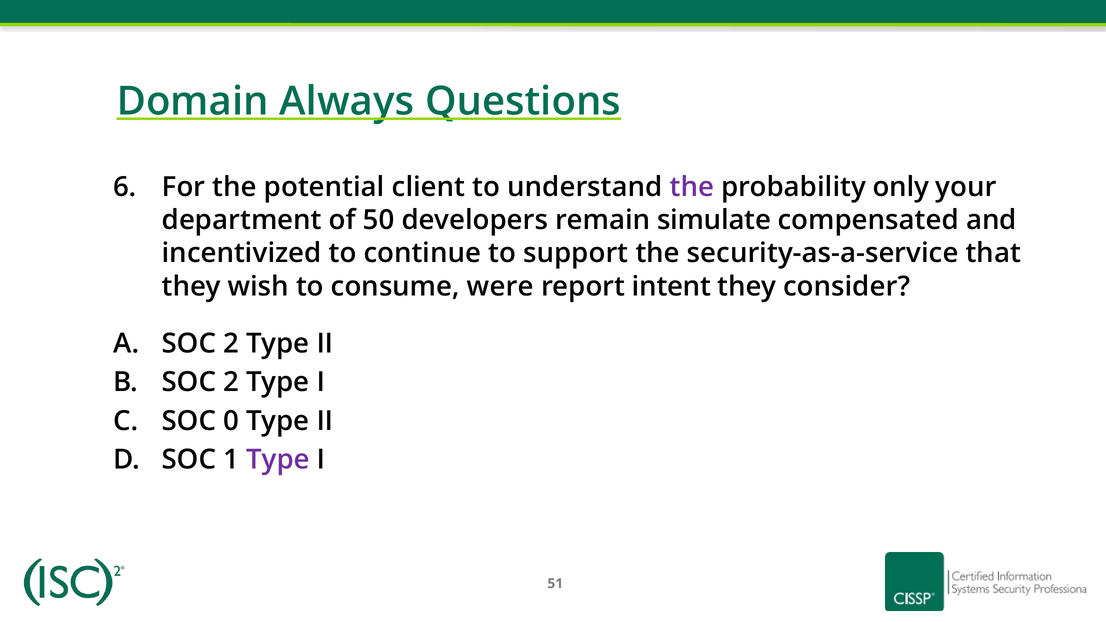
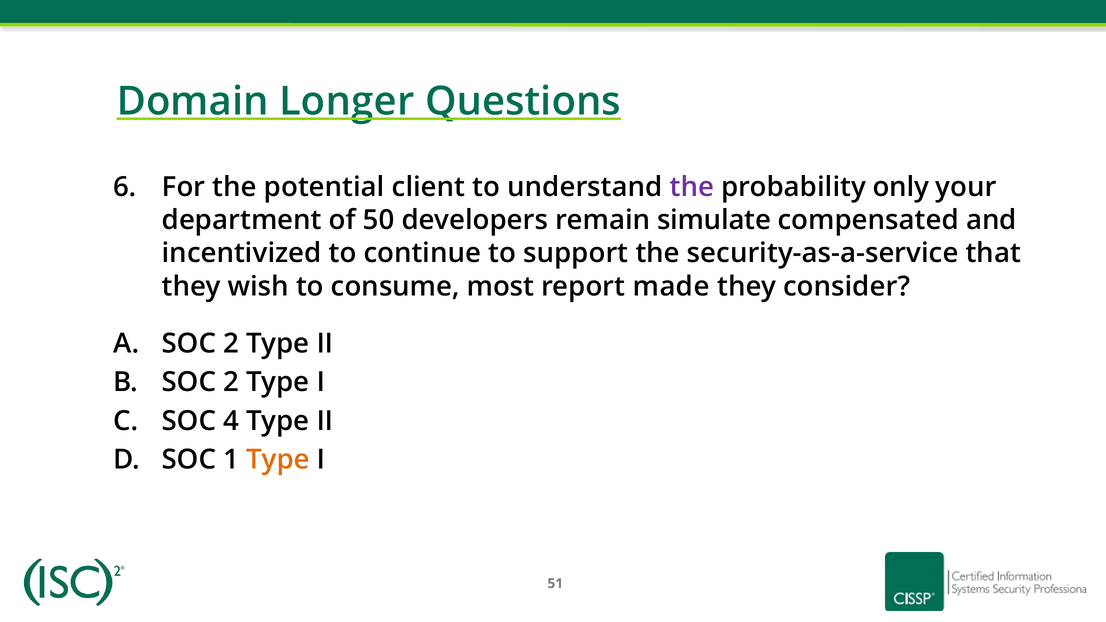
Always: Always -> Longer (347, 101)
were: were -> most (500, 287)
intent: intent -> made (671, 287)
0: 0 -> 4 (231, 421)
Type colour: purple -> orange (278, 460)
